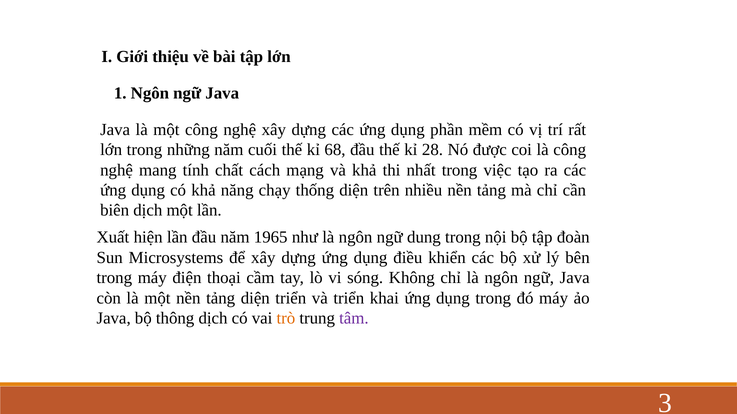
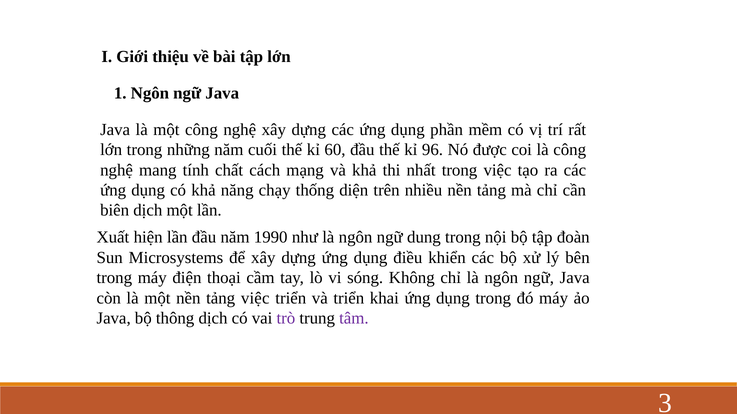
68: 68 -> 60 (335, 150)
28: 28 -> 96 (433, 150)
1965: 1965 -> 1990 (271, 238)
tảng diện: diện -> việc (255, 298)
trò colour: orange -> purple (286, 319)
